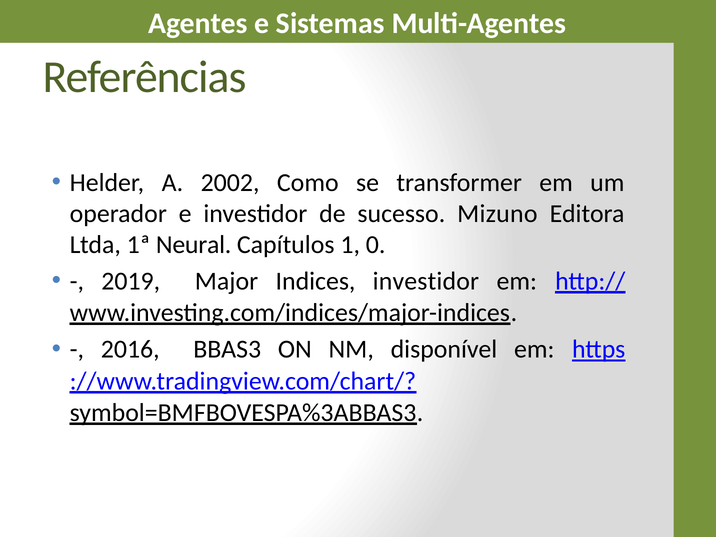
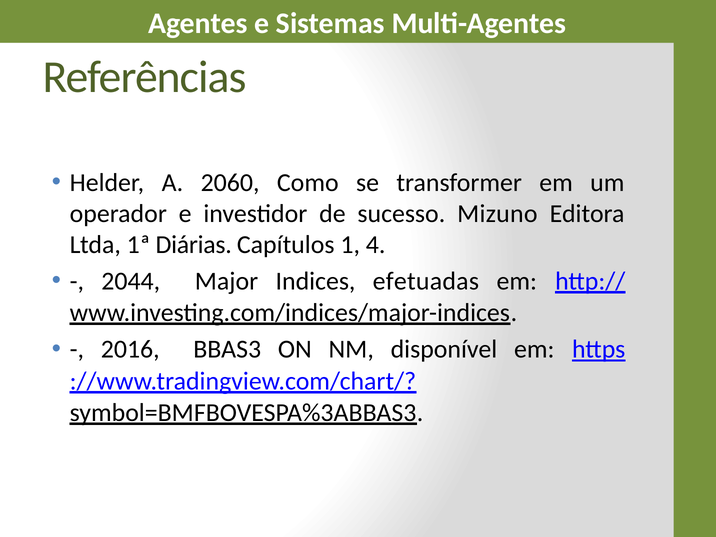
2002: 2002 -> 2060 (230, 183)
Neural: Neural -> Diárias (194, 245)
0: 0 -> 4 (376, 245)
2019: 2019 -> 2044 (131, 281)
Indices investidor: investidor -> efetuadas (426, 281)
